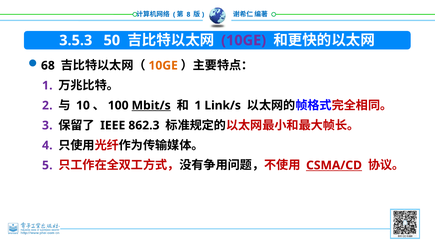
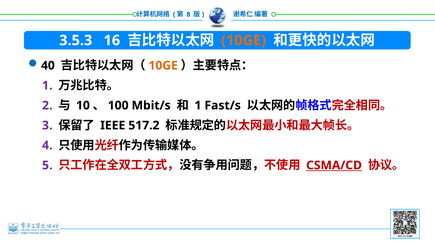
50: 50 -> 16 (112, 40)
10GE colour: purple -> orange (244, 40)
68: 68 -> 40 (48, 65)
Mbit/s underline: present -> none (151, 105)
Link/s: Link/s -> Fast/s (223, 105)
862.3: 862.3 -> 517.2 (144, 125)
